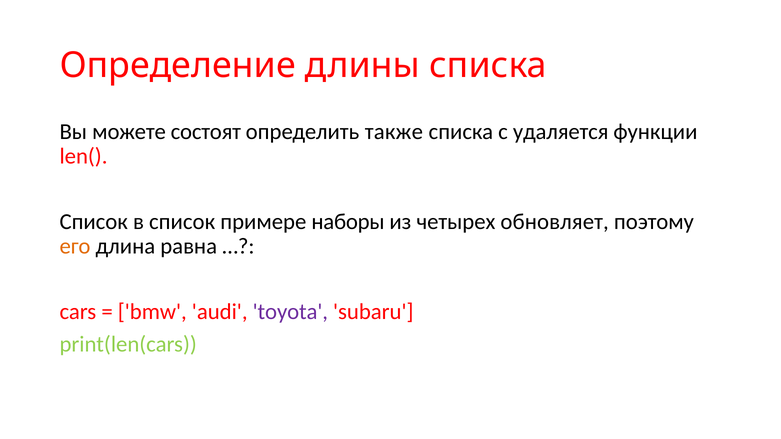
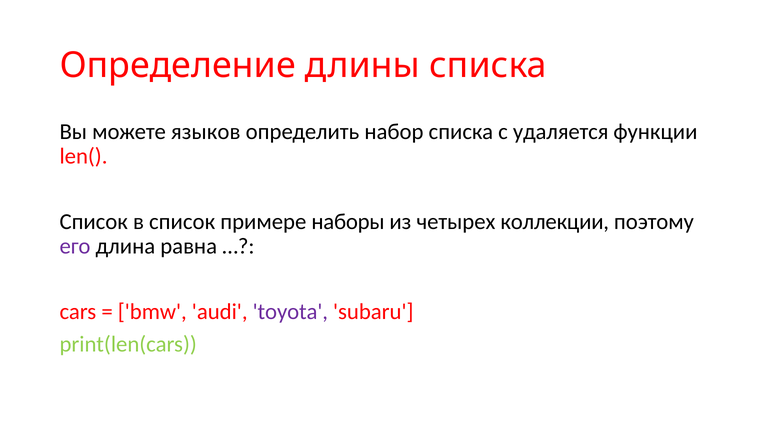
состоят: состоят -> языков (206, 132)
также: также -> набор (394, 132)
обновляет: обновляет -> коллекции (555, 222)
его colour: orange -> purple (75, 246)
